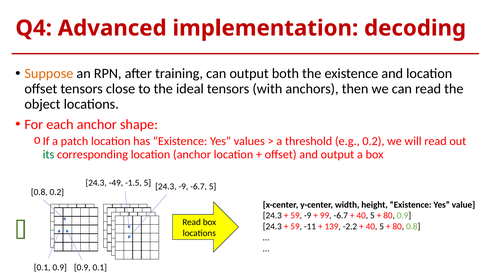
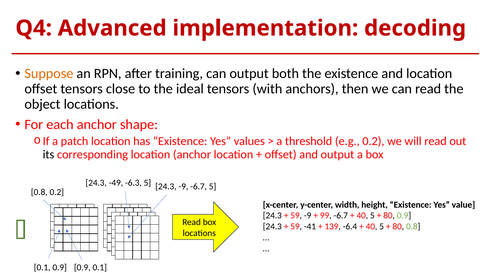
its colour: green -> black (49, 155)
-1.5: -1.5 -> -6.3 (133, 183)
-11: -11 -> -41 (310, 227)
-2.2: -2.2 -> -6.4 (350, 227)
